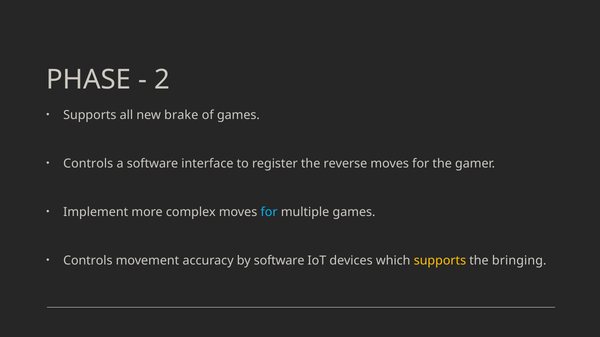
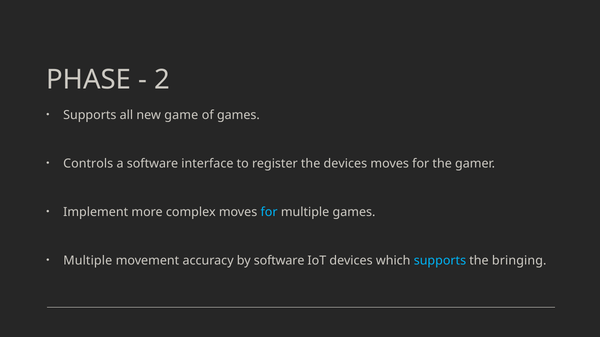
brake: brake -> game (181, 115)
the reverse: reverse -> devices (345, 164)
Controls: Controls -> Multiple (88, 261)
supports colour: yellow -> light blue (440, 261)
